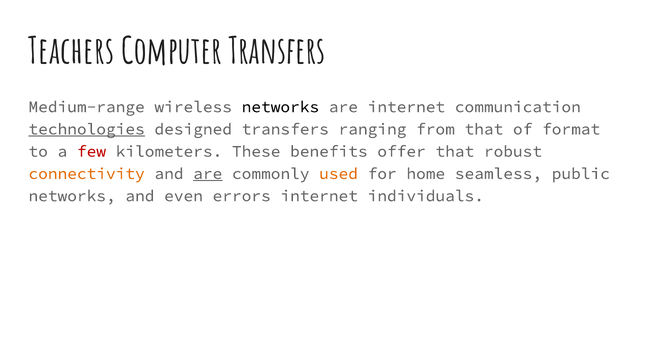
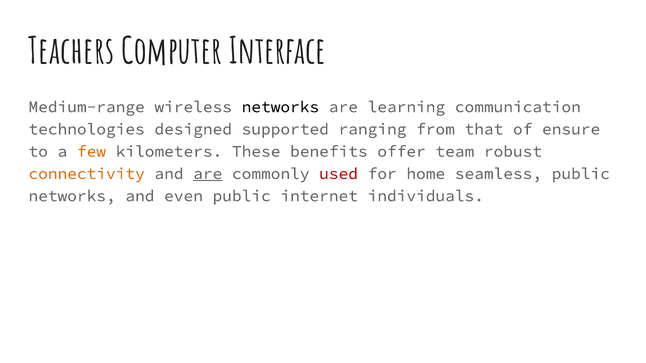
Computer Transfers: Transfers -> Interface (277, 52)
are internet: internet -> learning (406, 107)
technologies underline: present -> none (87, 129)
designed transfers: transfers -> supported (285, 129)
format: format -> ensure (571, 129)
few colour: red -> orange (91, 152)
offer that: that -> team (455, 152)
used colour: orange -> red (339, 174)
even errors: errors -> public (242, 196)
